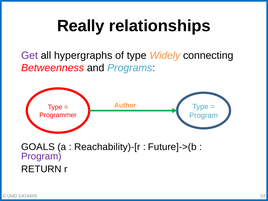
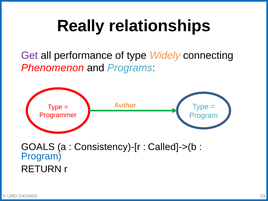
hypergraphs: hypergraphs -> performance (83, 55)
Betweenness: Betweenness -> Phenomenon (53, 68)
Reachability)-[r: Reachability)-[r -> Consistency)-[r (107, 147)
Future]->(b: Future]->(b -> Called]->(b (172, 147)
Program colour: purple -> blue (41, 156)
